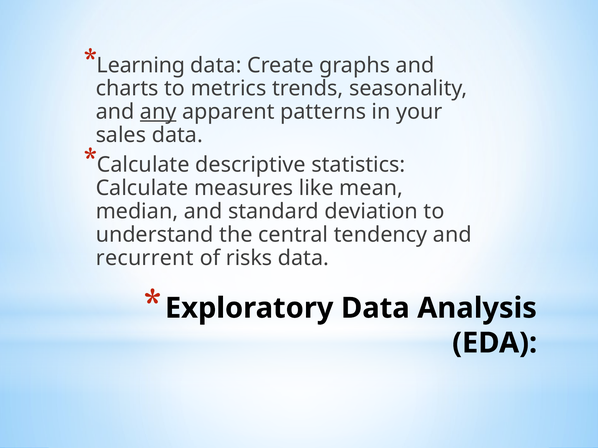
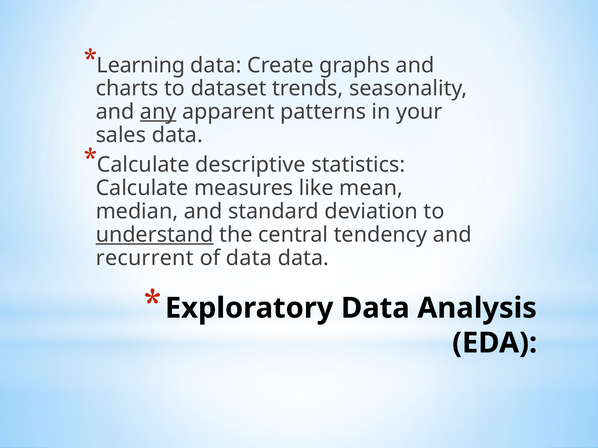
metrics: metrics -> dataset (229, 89)
understand underline: none -> present (155, 235)
of risks: risks -> data (249, 258)
